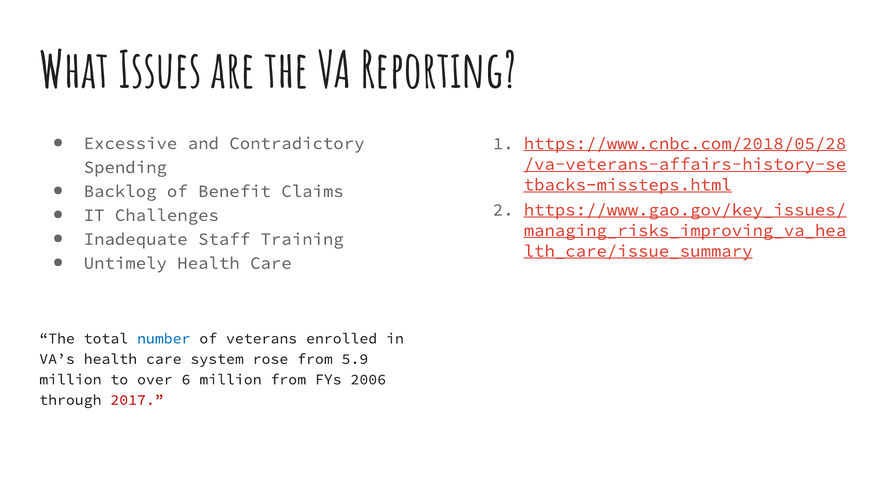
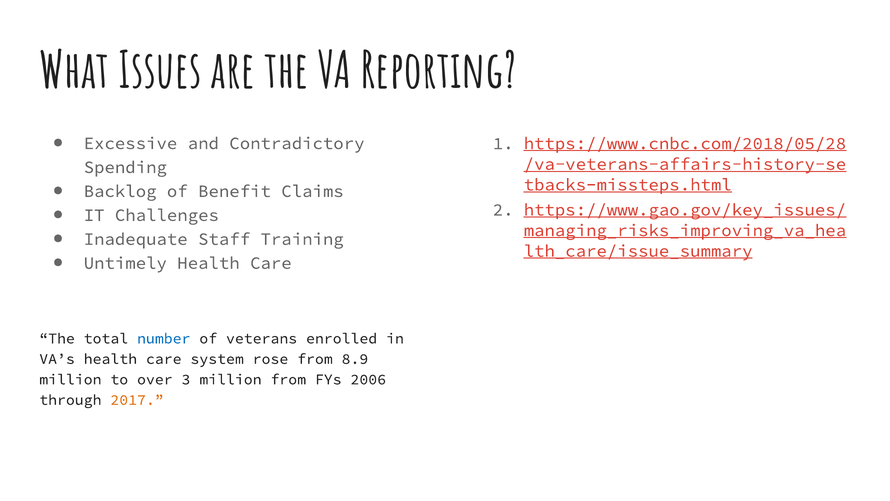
5.9: 5.9 -> 8.9 (355, 359)
6: 6 -> 3 (186, 379)
2017 colour: red -> orange (137, 400)
